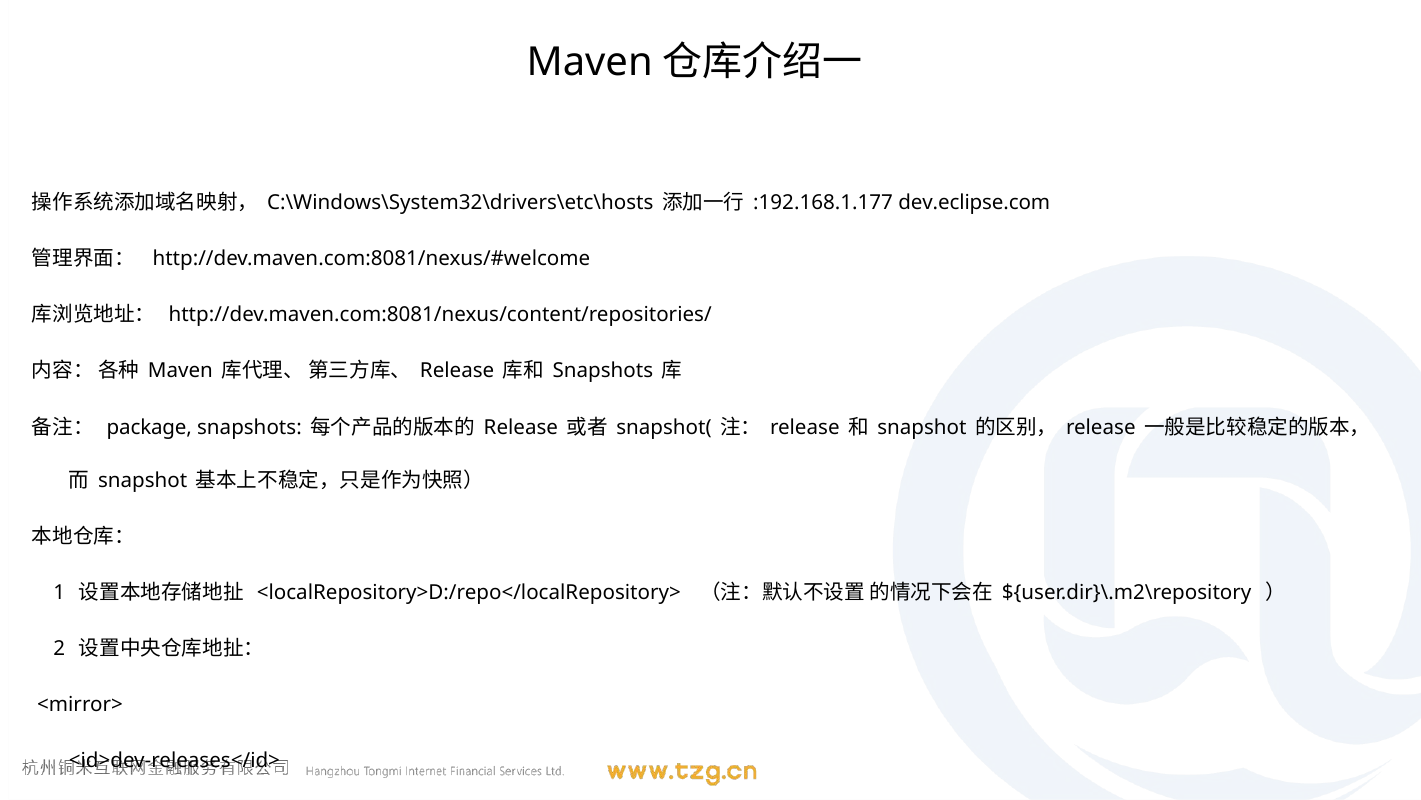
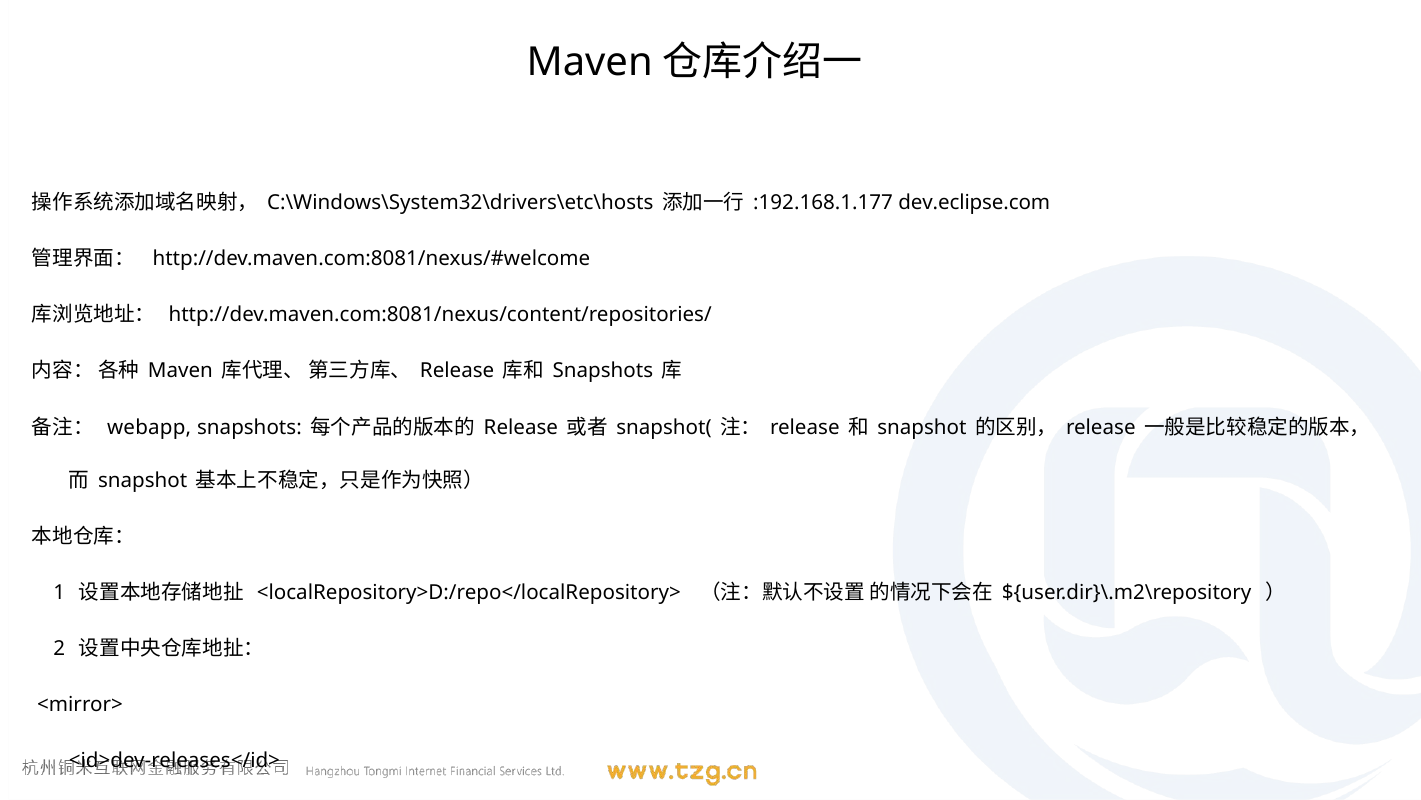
package: package -> webapp (149, 427)
